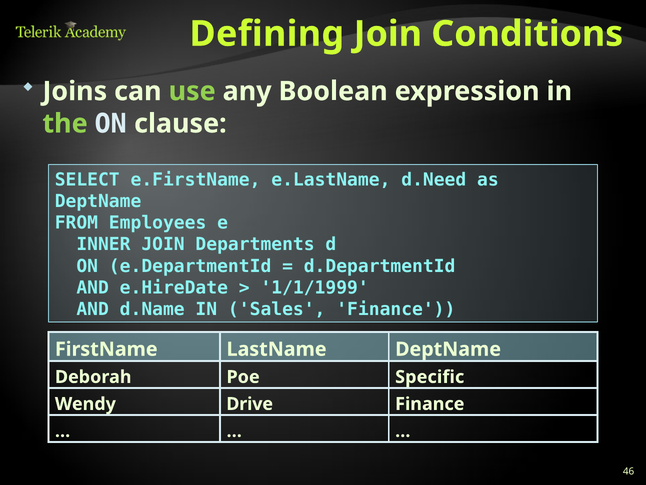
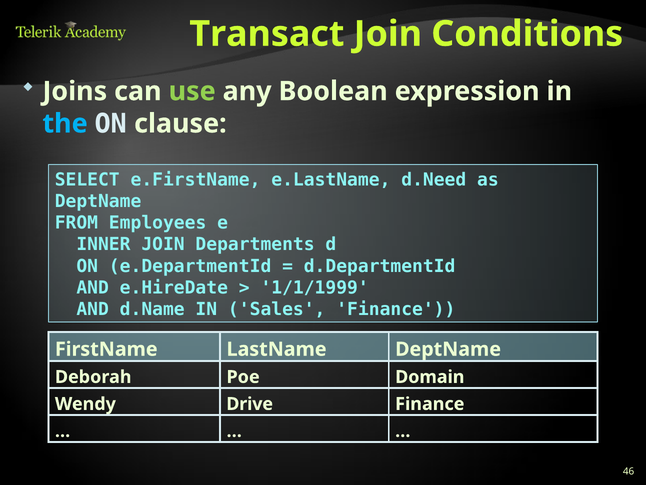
Defining: Defining -> Transact (267, 34)
the colour: light green -> light blue (65, 123)
Specific: Specific -> Domain (430, 377)
